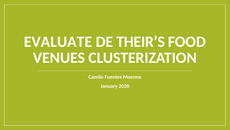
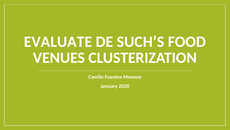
THEIR’S: THEIR’S -> SUCH’S (140, 42)
